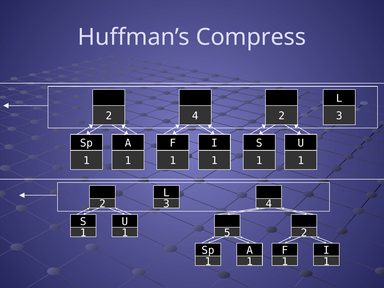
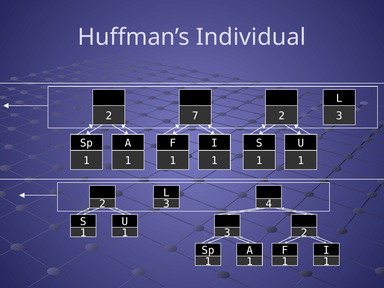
Compress: Compress -> Individual (251, 37)
2 4: 4 -> 7 (195, 116)
1 5: 5 -> 3 (227, 233)
